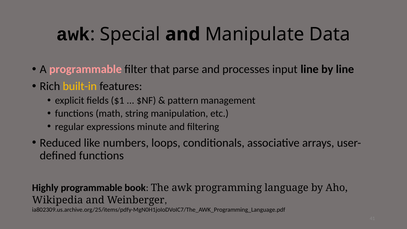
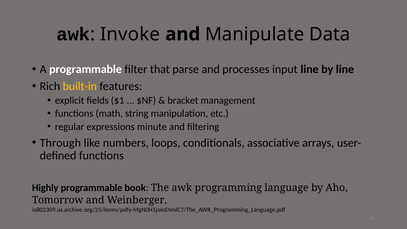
Special: Special -> Invoke (130, 34)
programmable colour: pink -> white (86, 69)
pattern: pattern -> bracket (183, 100)
Reduced: Reduced -> Through (60, 143)
Wikipedia: Wikipedia -> Tomorrow (58, 200)
